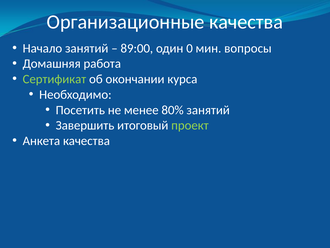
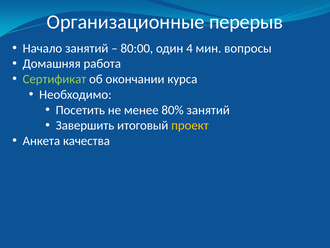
Организационные качества: качества -> перерыв (246, 22)
89:00: 89:00 -> 80:00 (137, 48)
0: 0 -> 4 (190, 48)
проект colour: light green -> yellow (190, 125)
